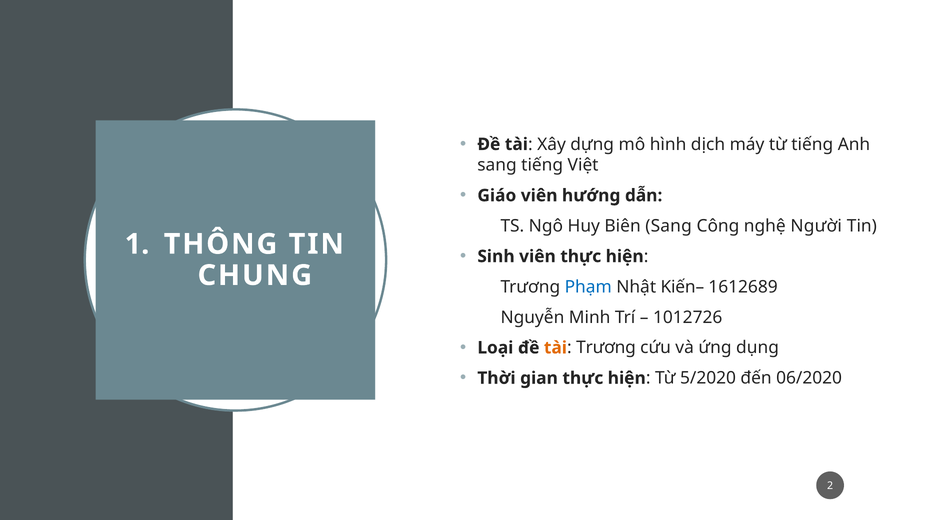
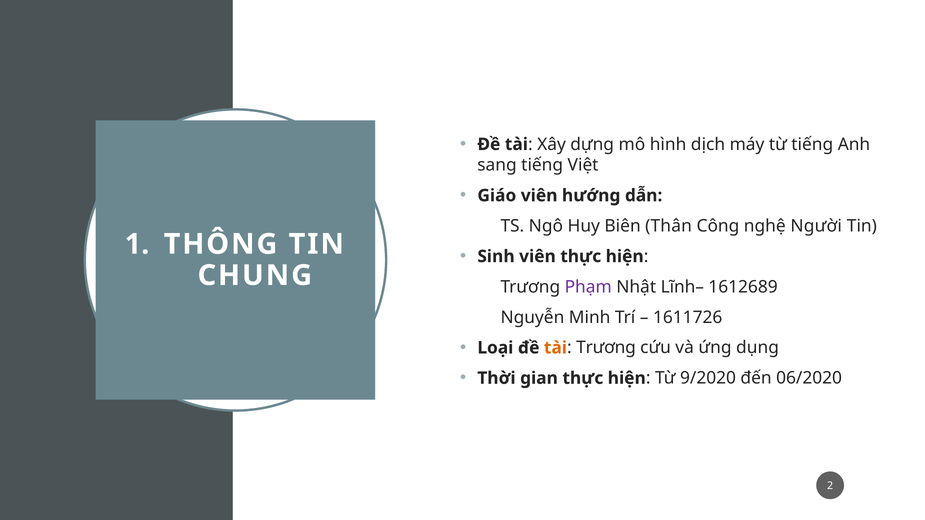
Biên Sang: Sang -> Thân (669, 226)
Phạm colour: blue -> purple (588, 287)
Kiến–: Kiến– -> Lĩnh– (682, 287)
1012726: 1012726 -> 1611726 (688, 317)
5/2020: 5/2020 -> 9/2020 (708, 378)
